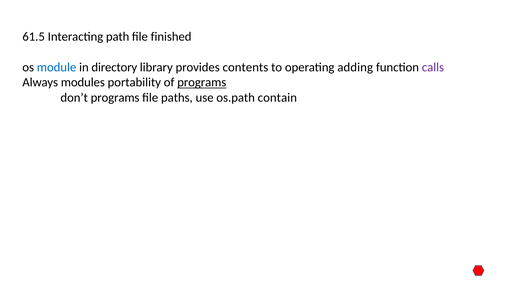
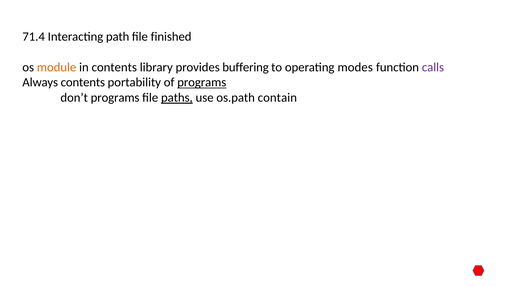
61.5: 61.5 -> 71.4 (34, 37)
module colour: blue -> orange (57, 67)
in directory: directory -> contents (114, 67)
contents: contents -> buffering (246, 67)
adding: adding -> modes (355, 67)
Always modules: modules -> contents (83, 82)
paths underline: none -> present (177, 98)
